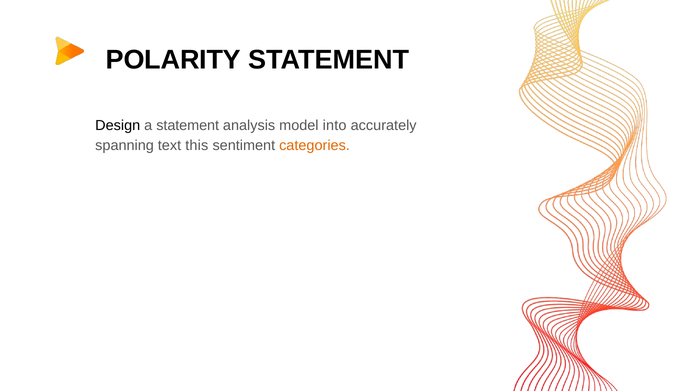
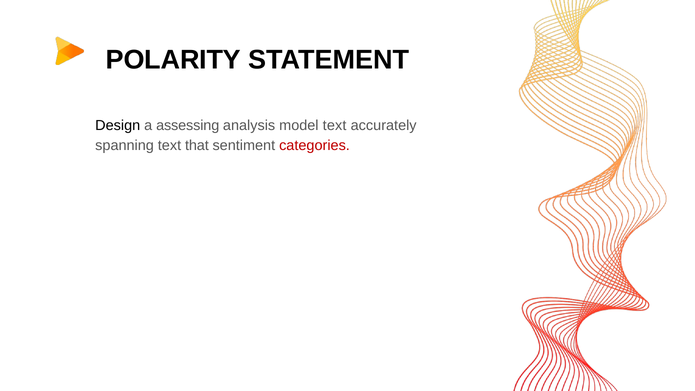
a statement: statement -> assessing (188, 125)
model into: into -> text (335, 125)
this: this -> that (197, 145)
categories colour: orange -> red (315, 145)
